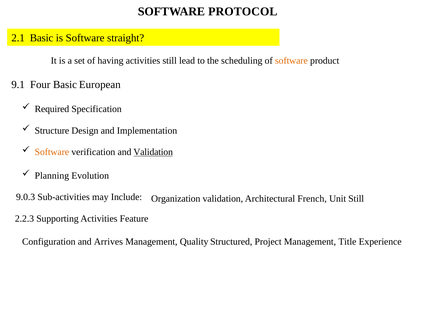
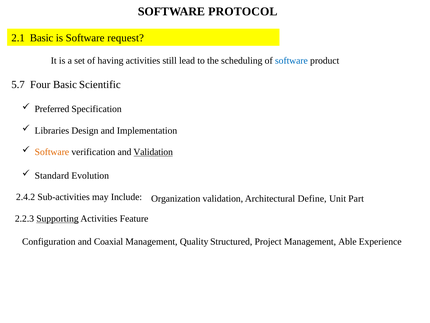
straight: straight -> request (126, 38)
software colour: orange -> blue (291, 61)
9.1: 9.1 -> 5.7 (18, 85)
European: European -> Scientific (100, 85)
Required: Required -> Preferred (52, 109)
Structure: Structure -> Libraries (52, 130)
Planning: Planning -> Standard (52, 175)
9.0.3: 9.0.3 -> 2.4.2 (26, 197)
French: French -> Define (312, 198)
Unit Still: Still -> Part (356, 198)
Supporting underline: none -> present (57, 218)
Arrives: Arrives -> Coaxial (109, 241)
Title: Title -> Able (347, 241)
